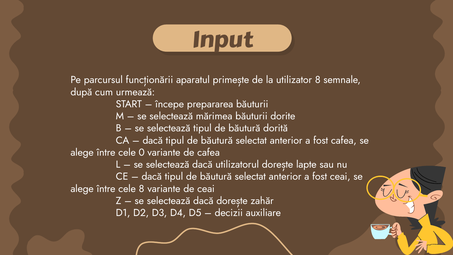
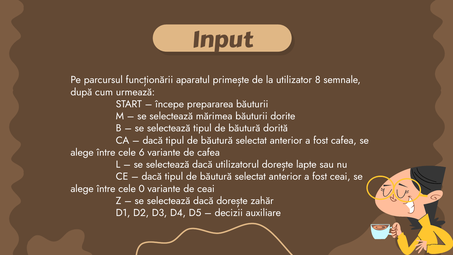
0: 0 -> 6 (142, 152)
cele 8: 8 -> 0 (142, 189)
